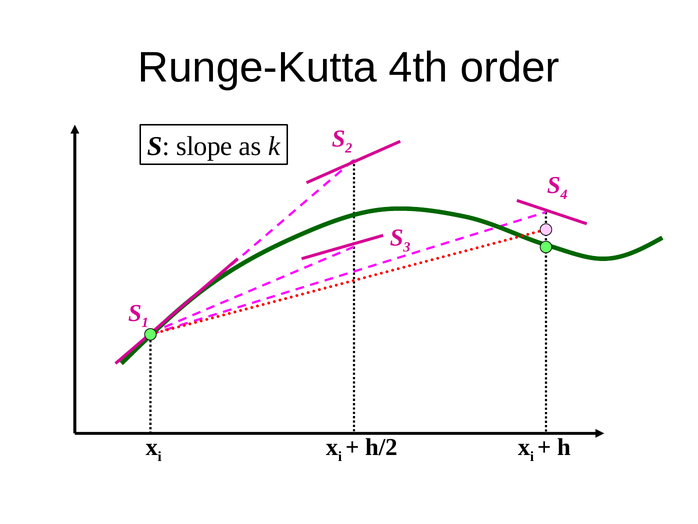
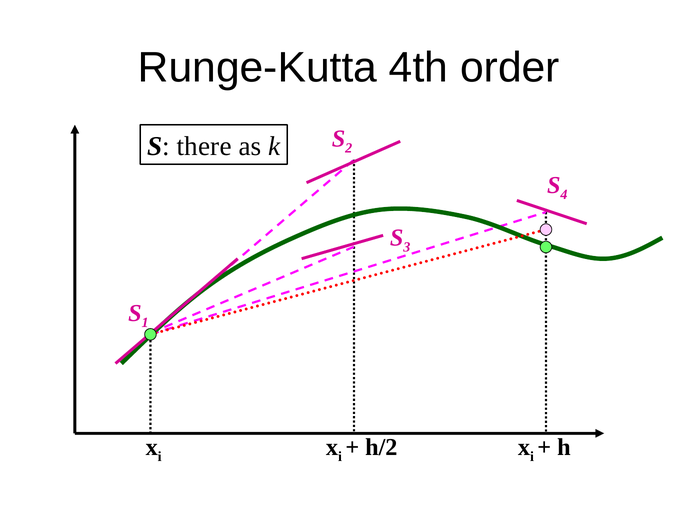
slope: slope -> there (204, 146)
